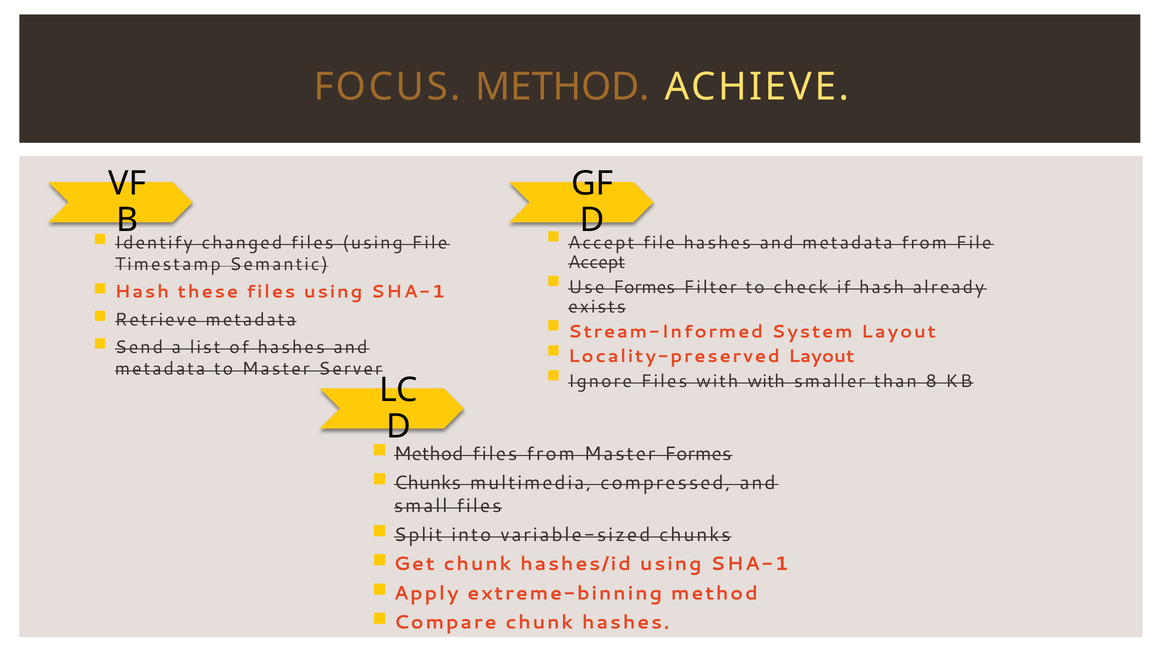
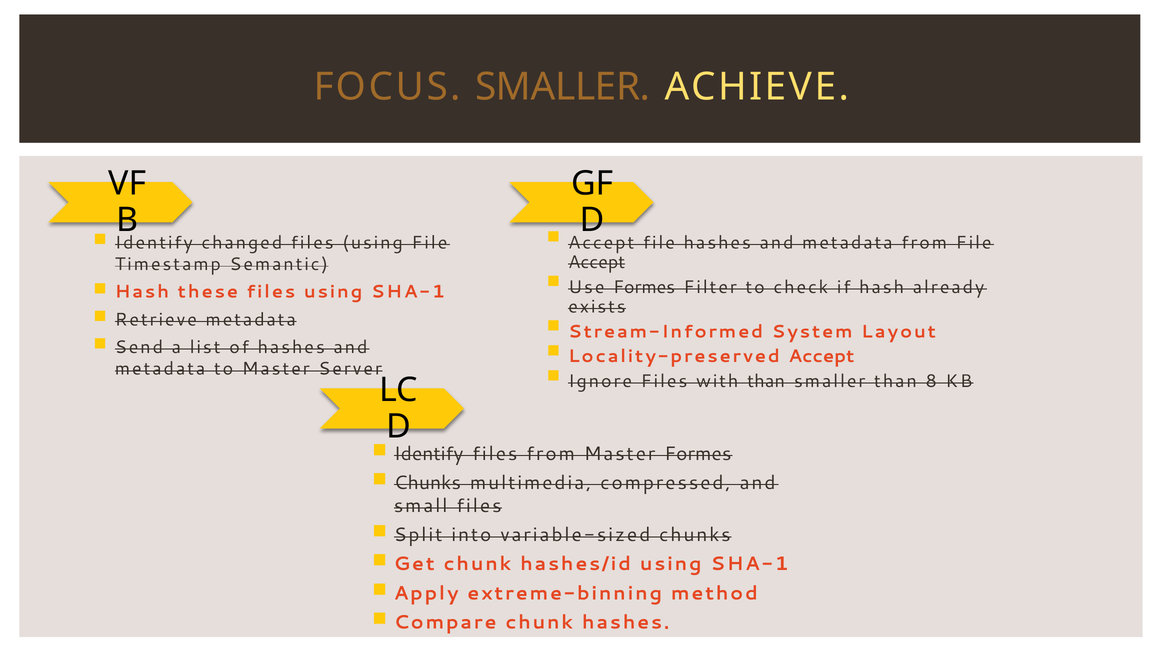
FOCUS METHOD: METHOD -> SMALLER (563, 87)
Locality-preserved Layout: Layout -> Accept (821, 357)
with with: with -> than (766, 381)
Method: Method -> Identify (429, 454)
